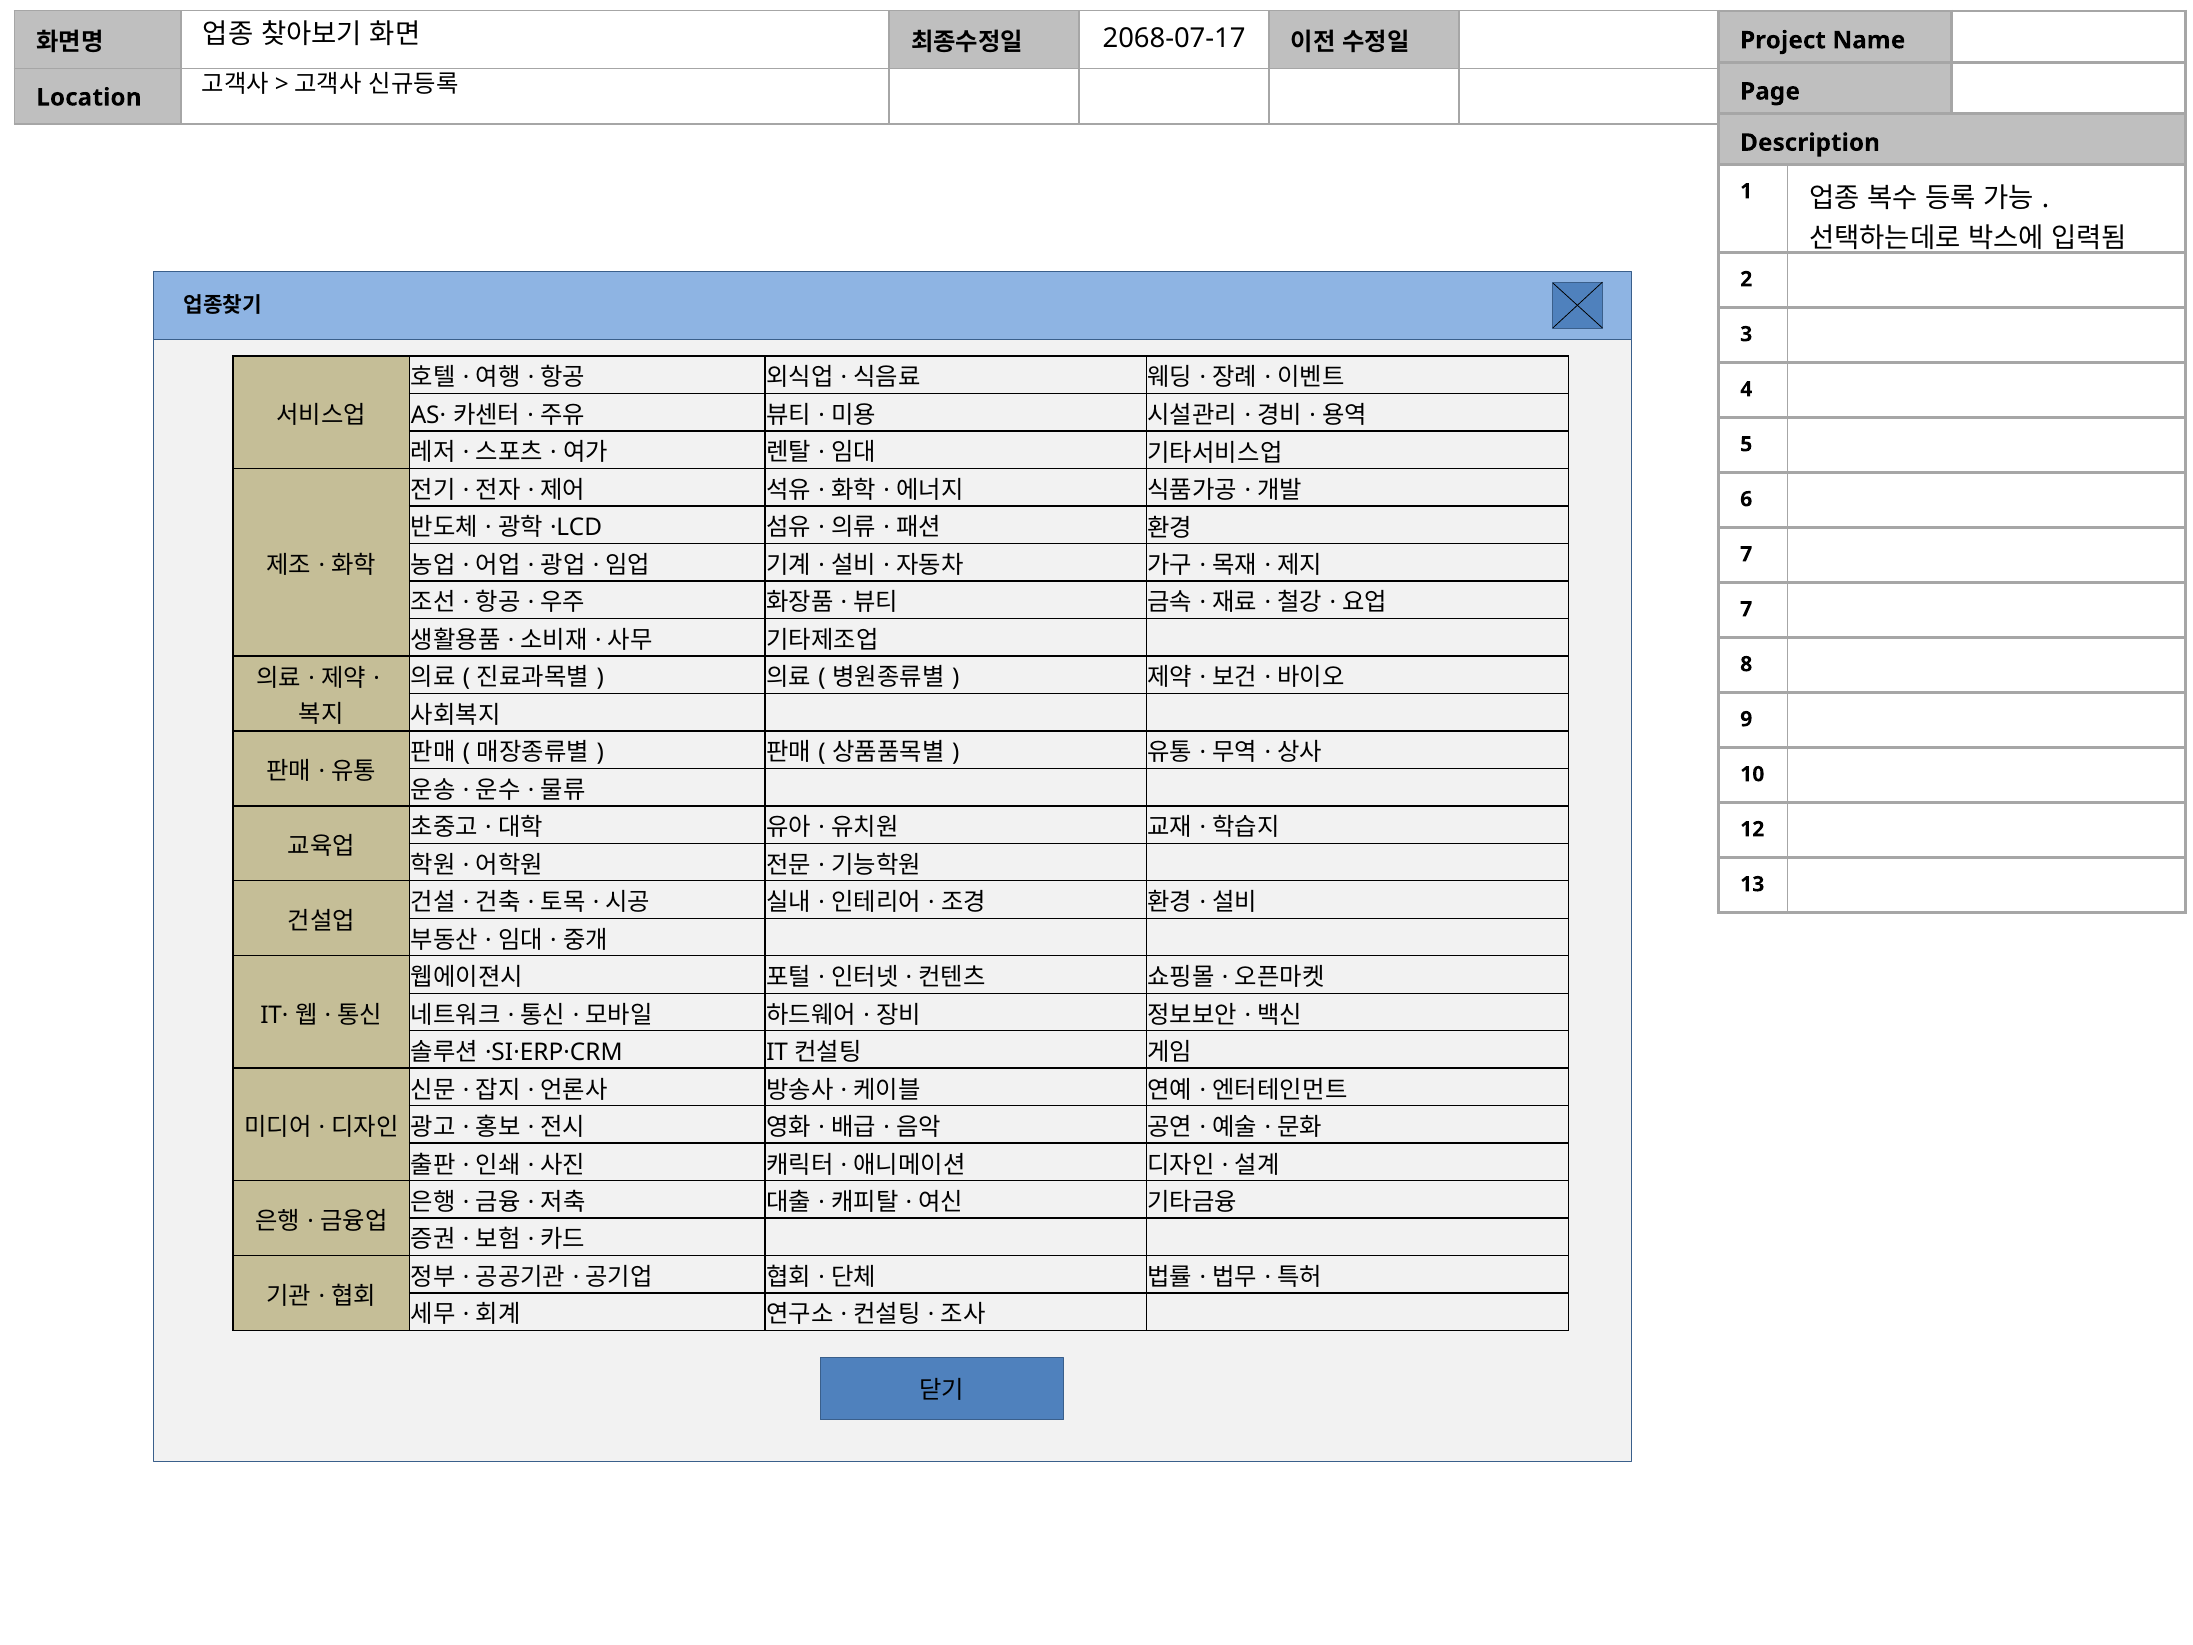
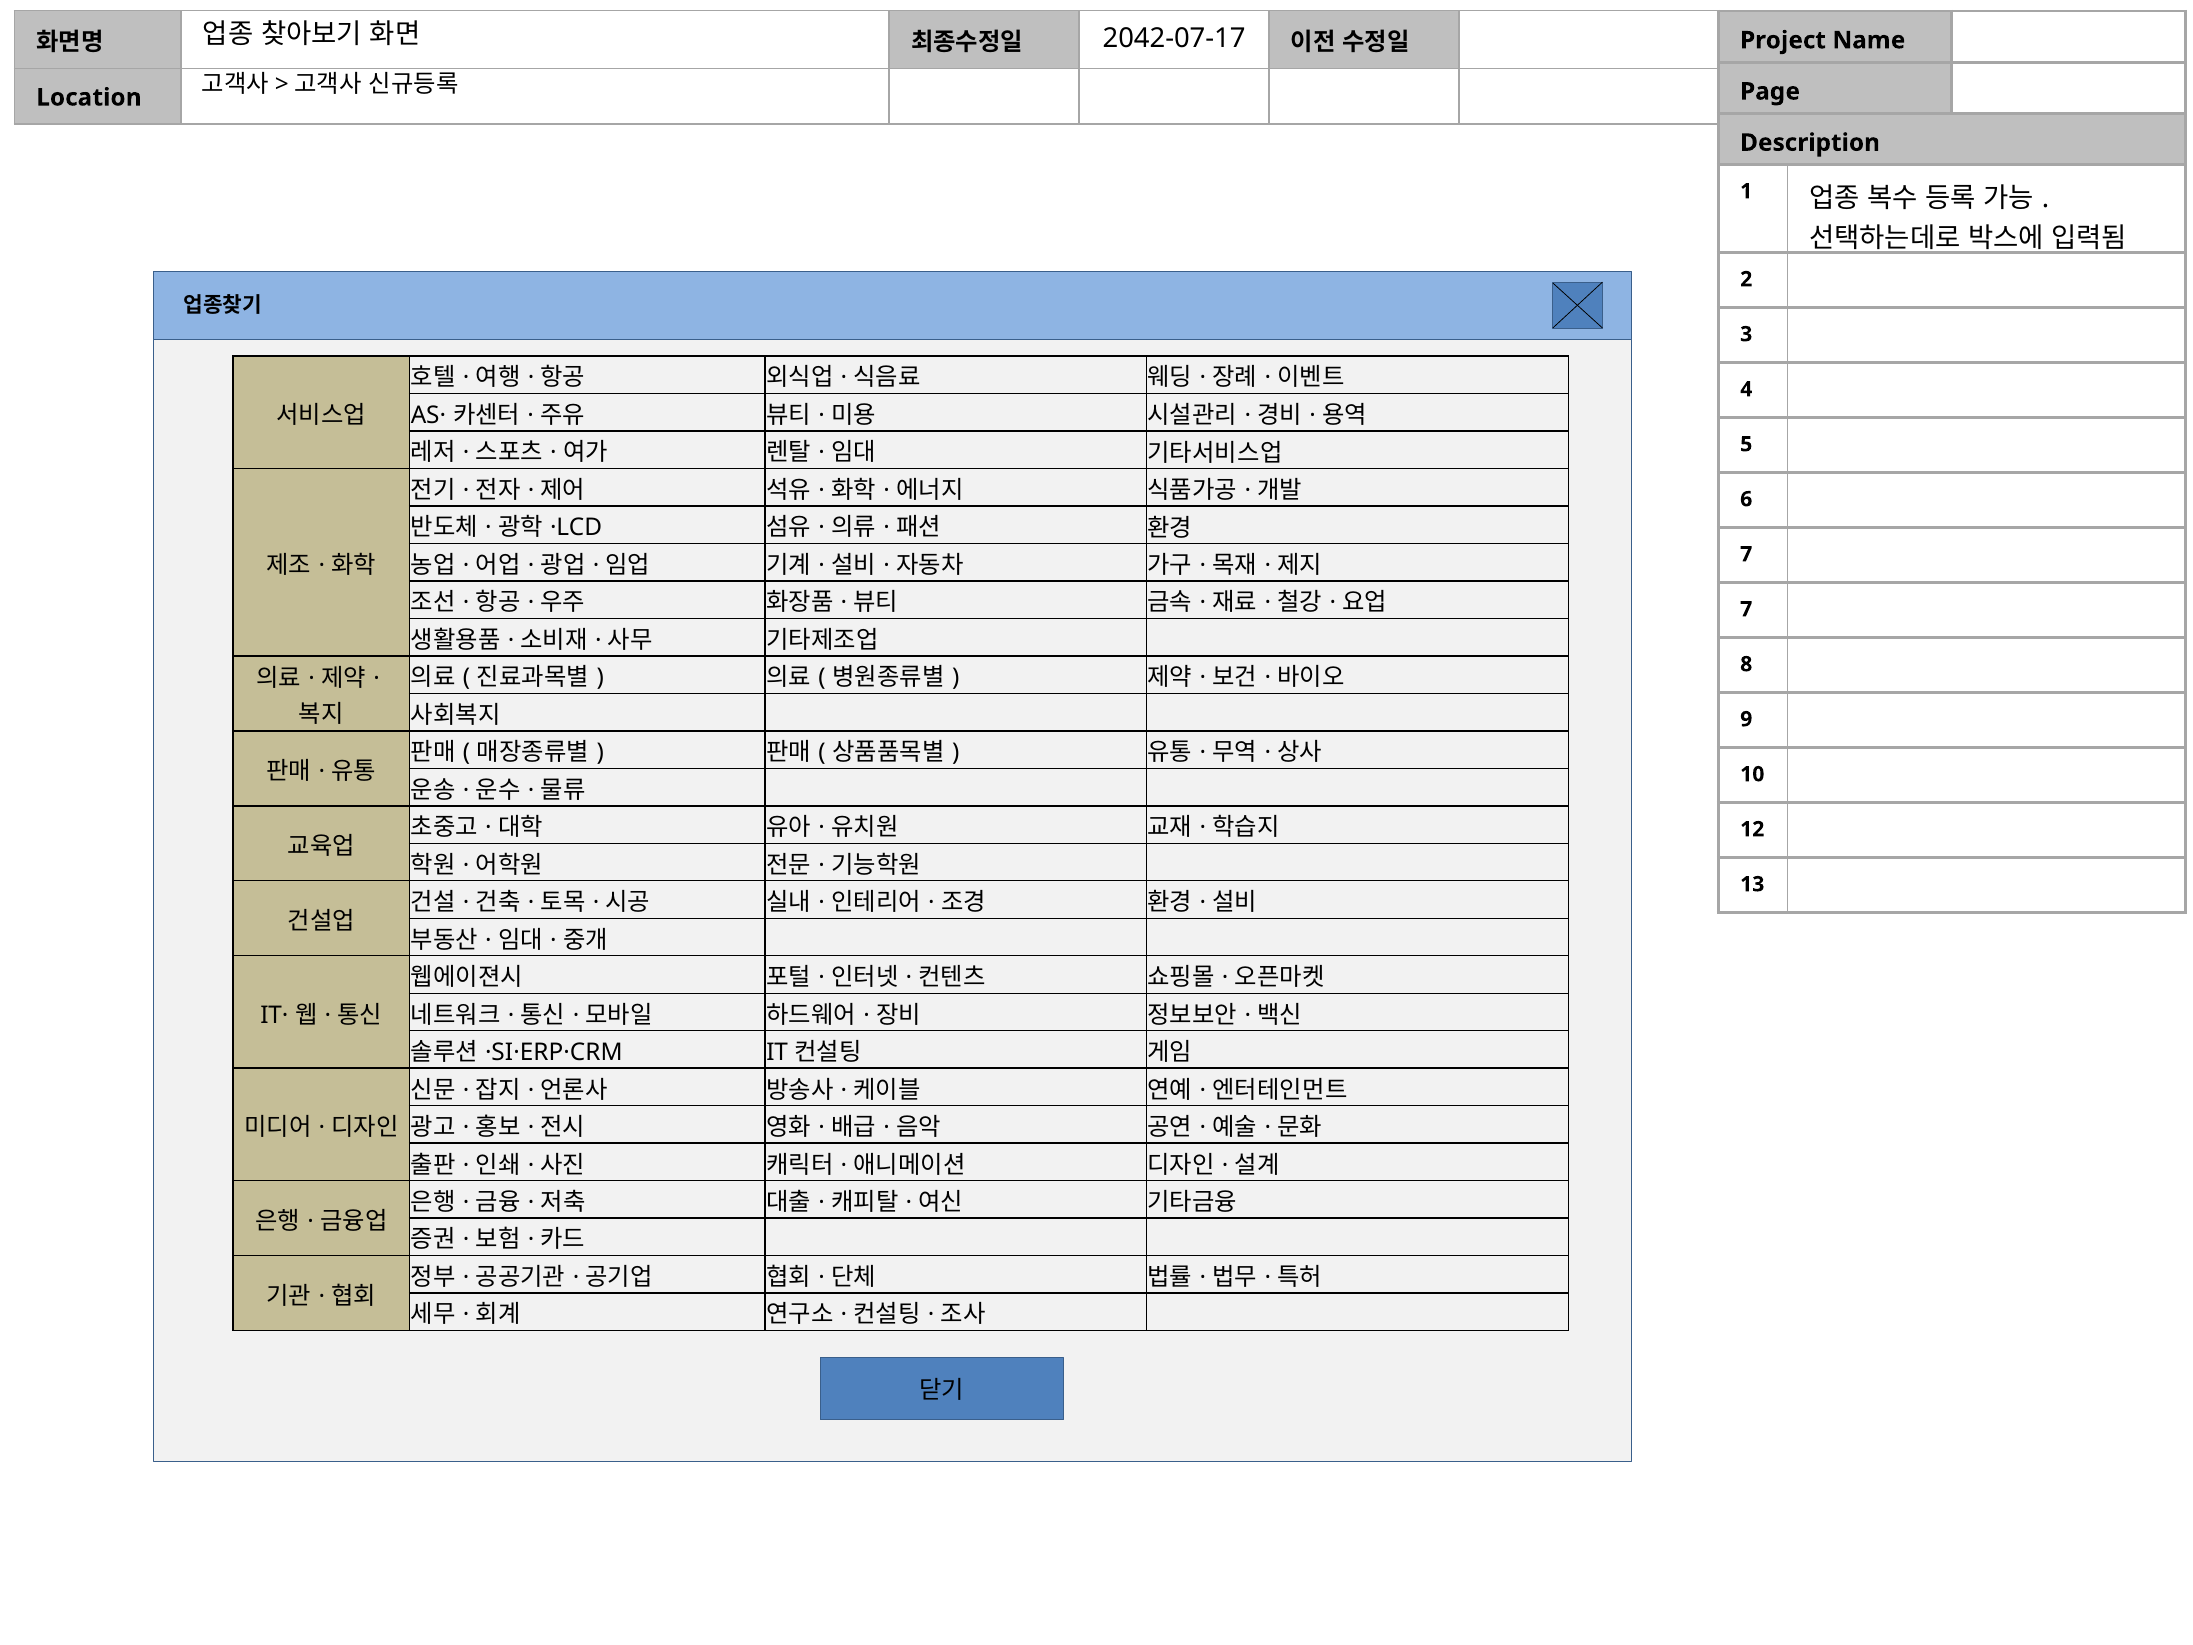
2068-07-17: 2068-07-17 -> 2042-07-17 (1174, 38)
